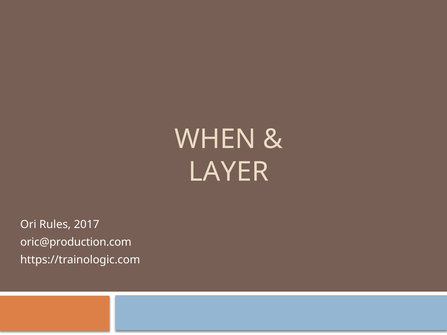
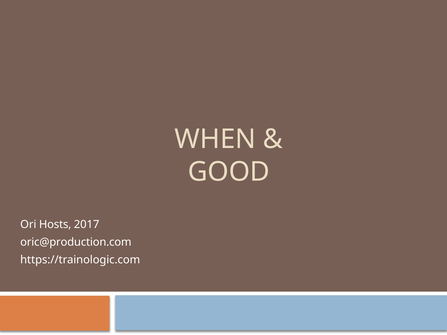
LAYER: LAYER -> GOOD (229, 172)
Rules: Rules -> Hosts (55, 225)
